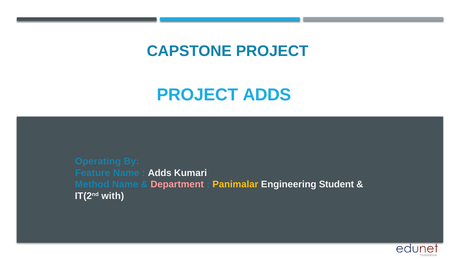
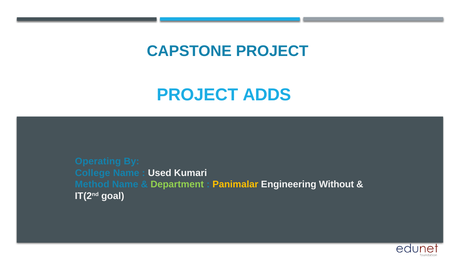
Feature: Feature -> College (93, 173)
Adds: Adds -> Used (160, 173)
Department colour: pink -> light green (177, 184)
Student: Student -> Without (336, 184)
with: with -> goal (113, 196)
